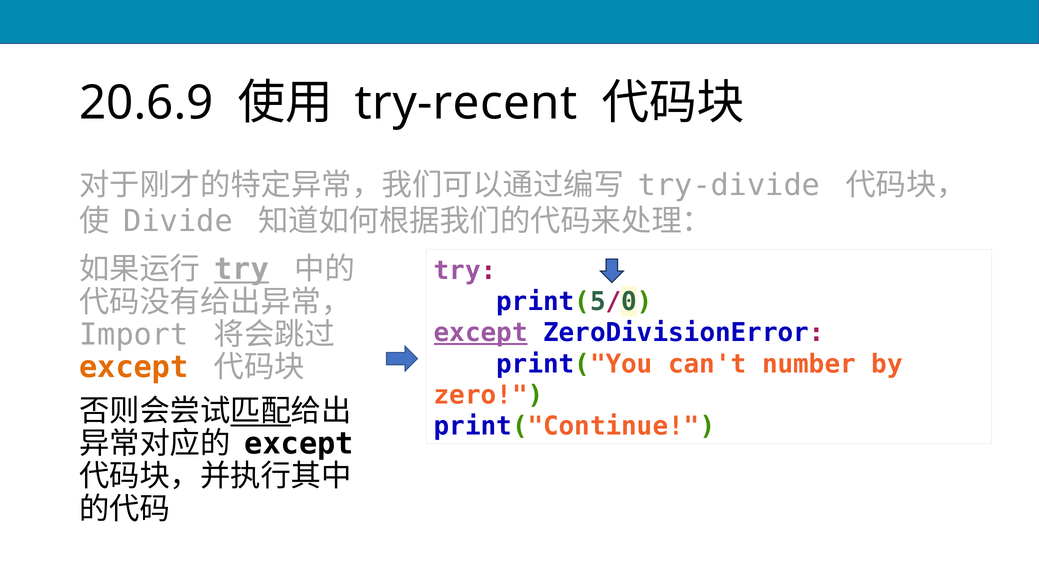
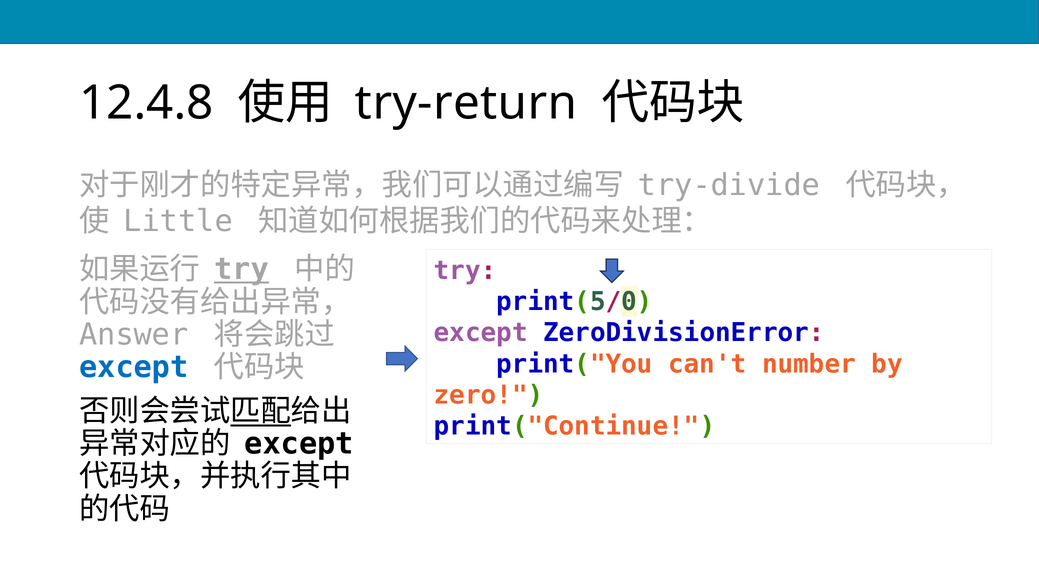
20.6.9: 20.6.9 -> 12.4.8 (146, 103)
try-recent: try-recent -> try-return (466, 103)
Divide: Divide -> Little (178, 222)
except underline: present -> none (481, 333)
Import: Import -> Answer (134, 335)
except colour: orange -> blue (134, 368)
